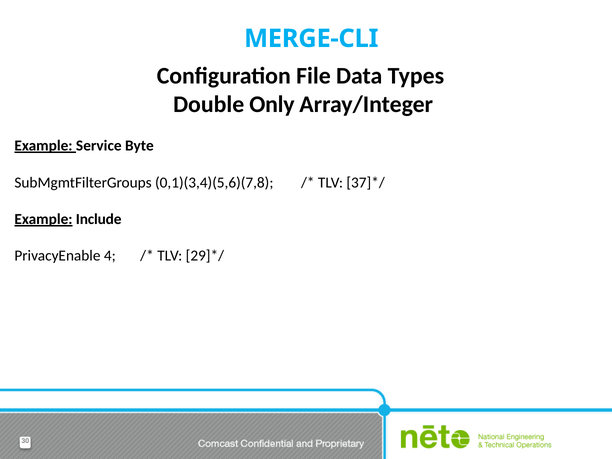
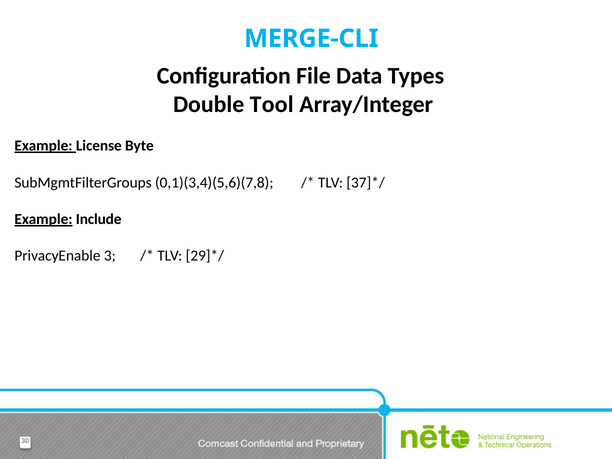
Only: Only -> Tool (272, 105)
Service: Service -> License (99, 146)
4: 4 -> 3 (110, 256)
